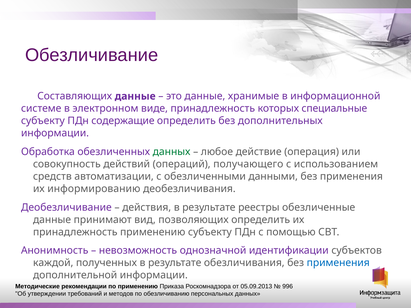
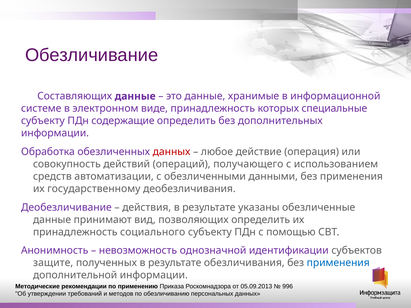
данных colour: green -> red (172, 152)
информированию: информированию -> государственному (94, 189)
реестры: реестры -> указаны (259, 207)
принадлежность применению: применению -> социального (153, 232)
каждой: каждой -> защите (53, 263)
